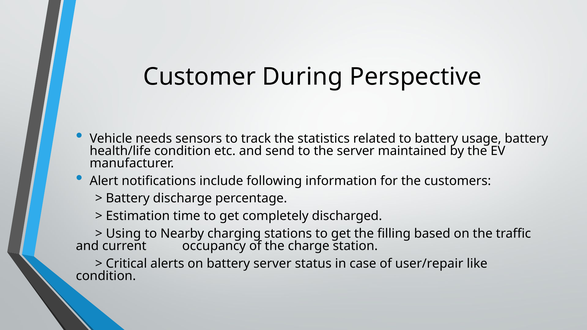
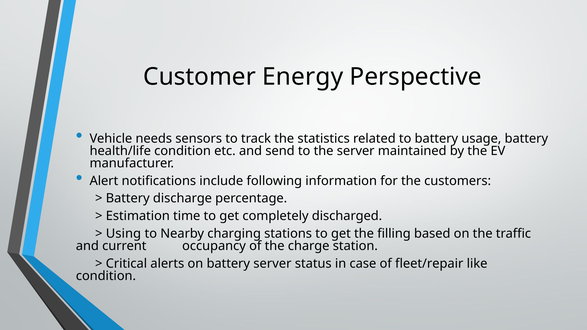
During: During -> Energy (303, 77)
user/repair: user/repair -> fleet/repair (429, 264)
